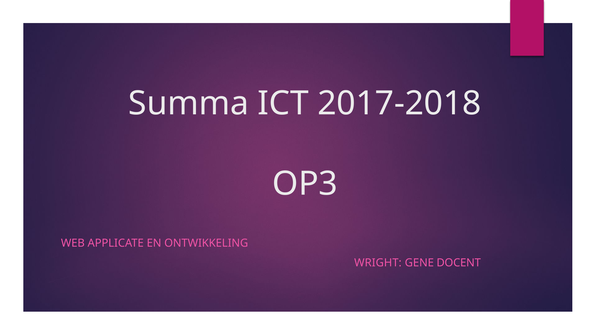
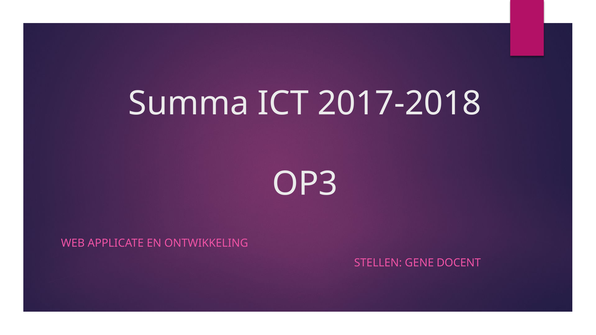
WRIGHT: WRIGHT -> STELLEN (378, 263)
